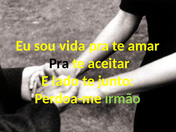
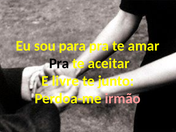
vida: vida -> para (72, 46)
lado: lado -> livre (65, 81)
irmão colour: light green -> pink (123, 99)
